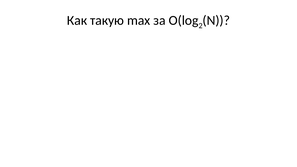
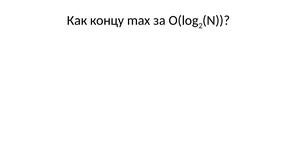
такую: такую -> концу (107, 20)
